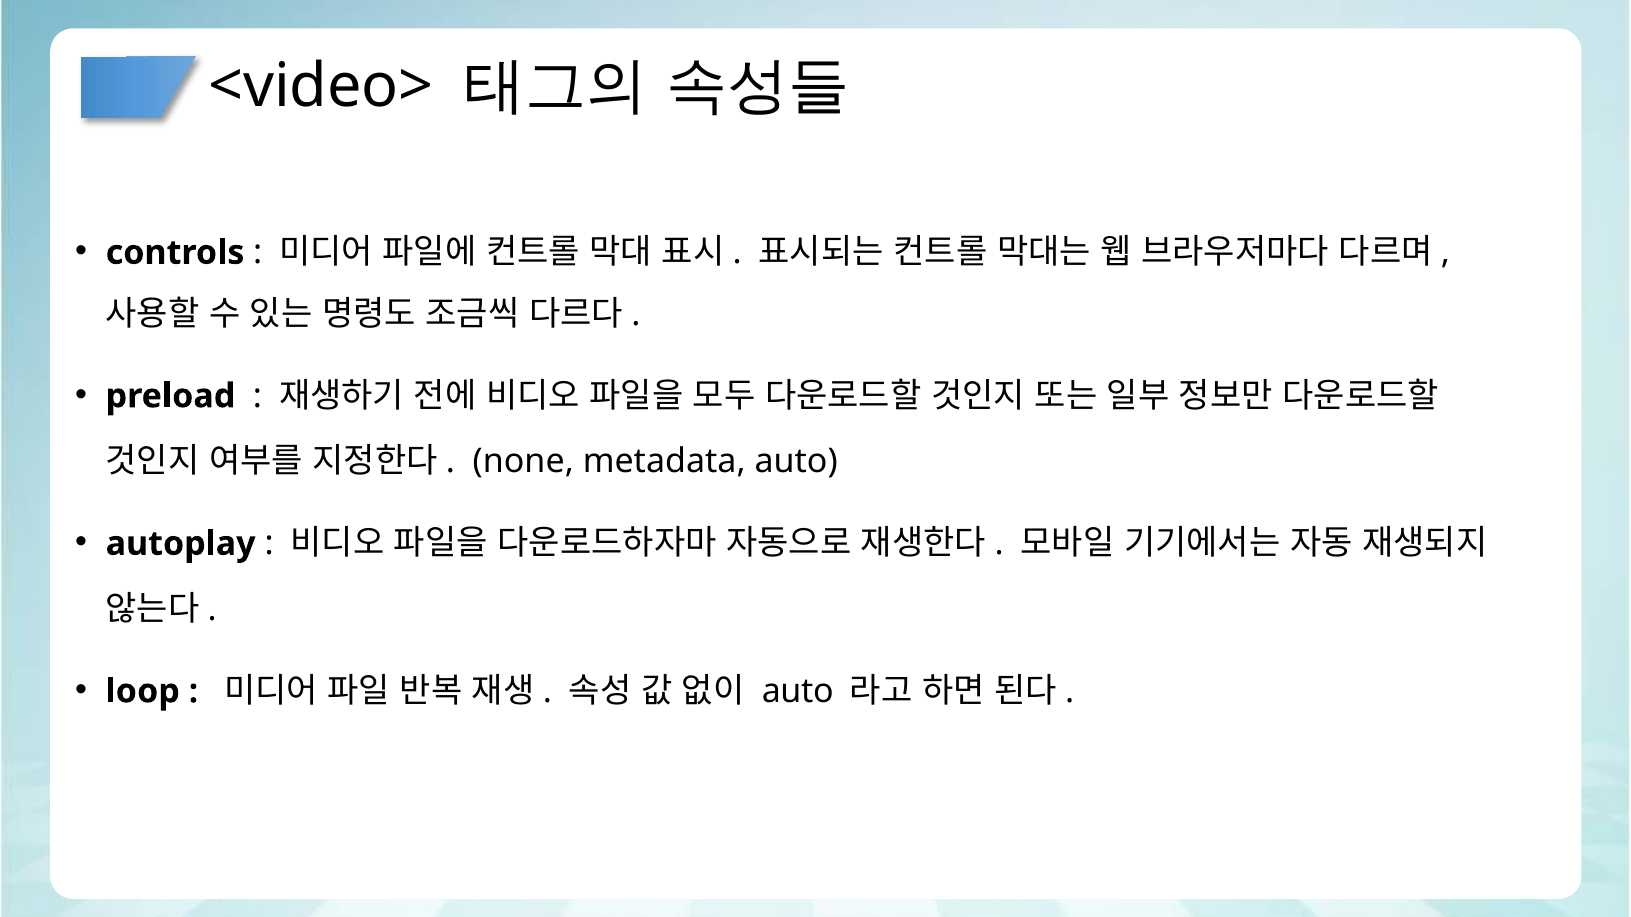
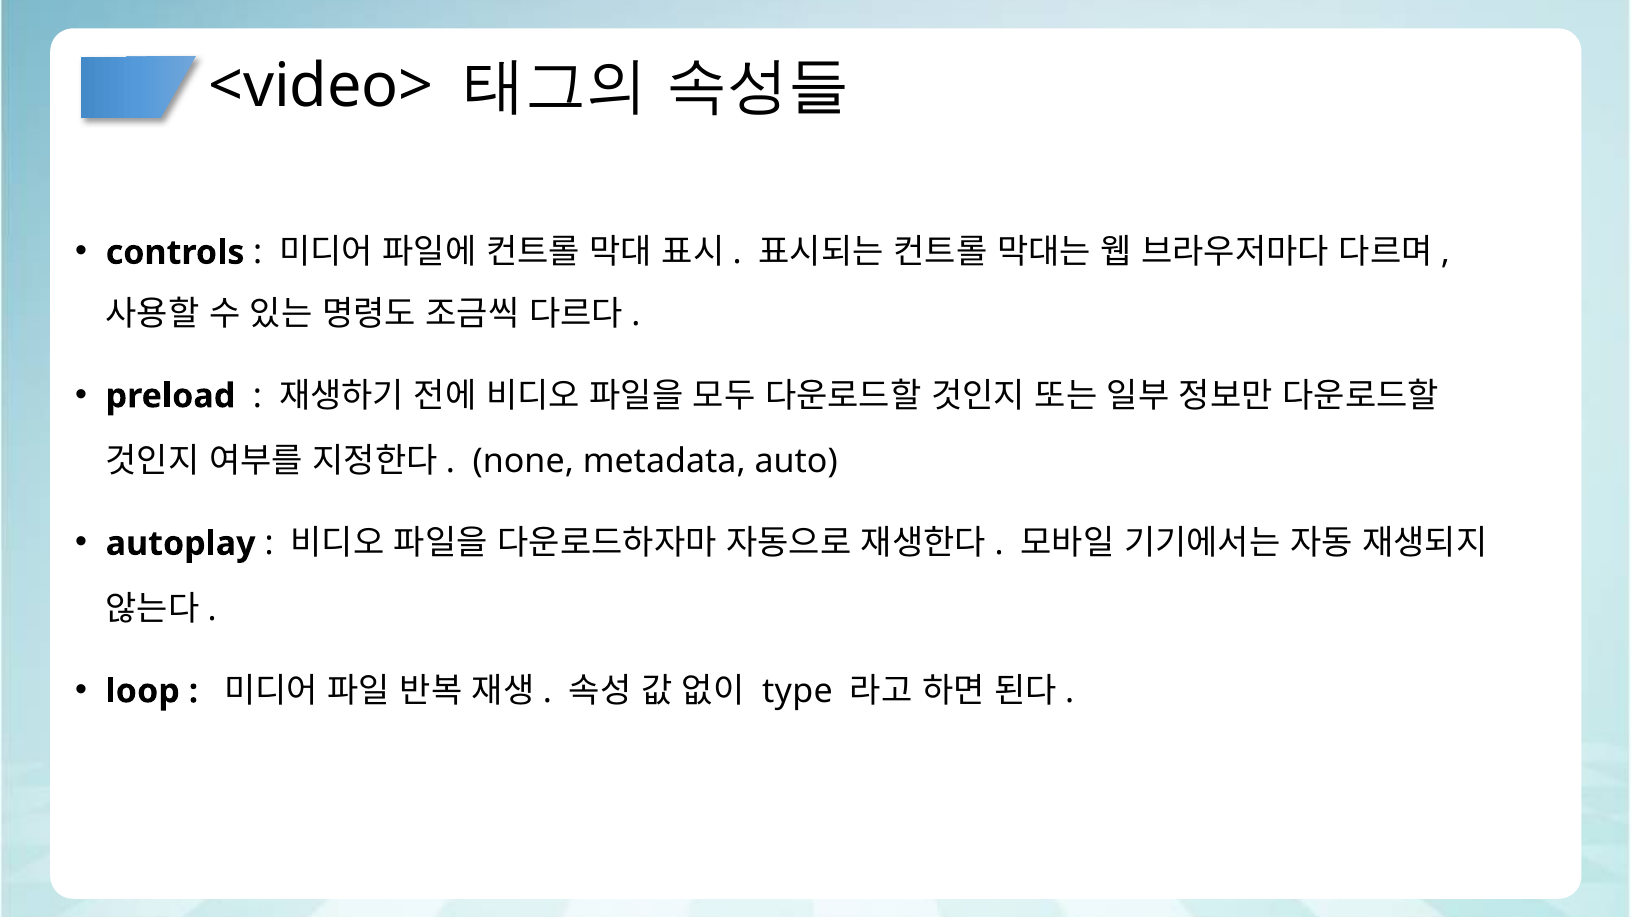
auto: auto -> type (797, 691)
